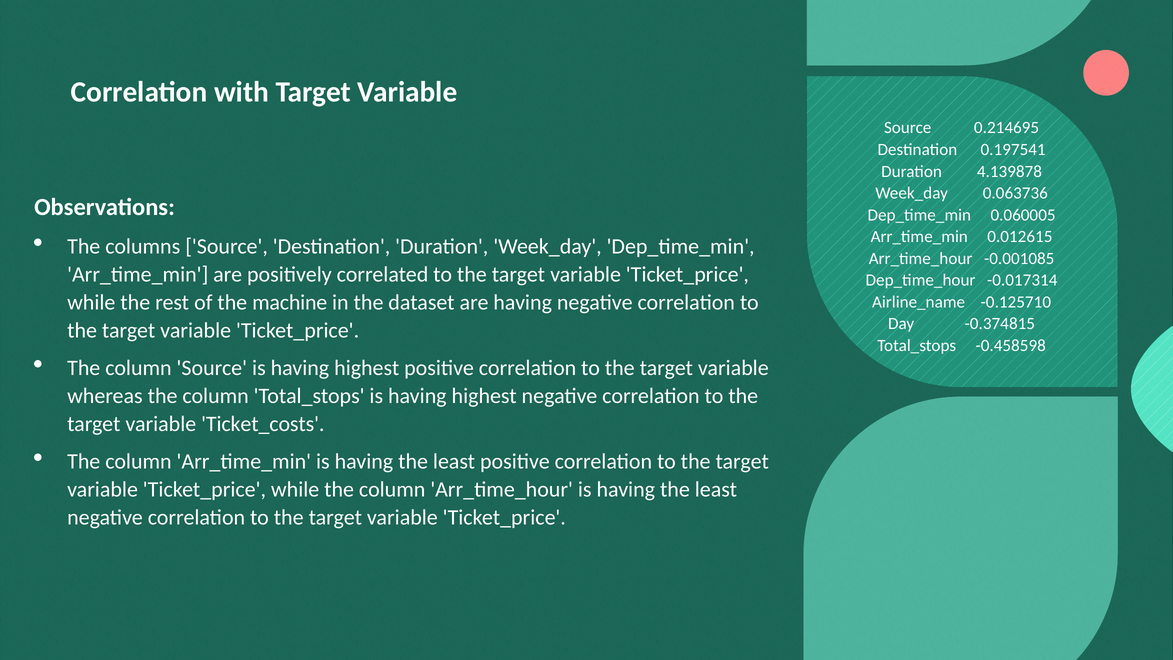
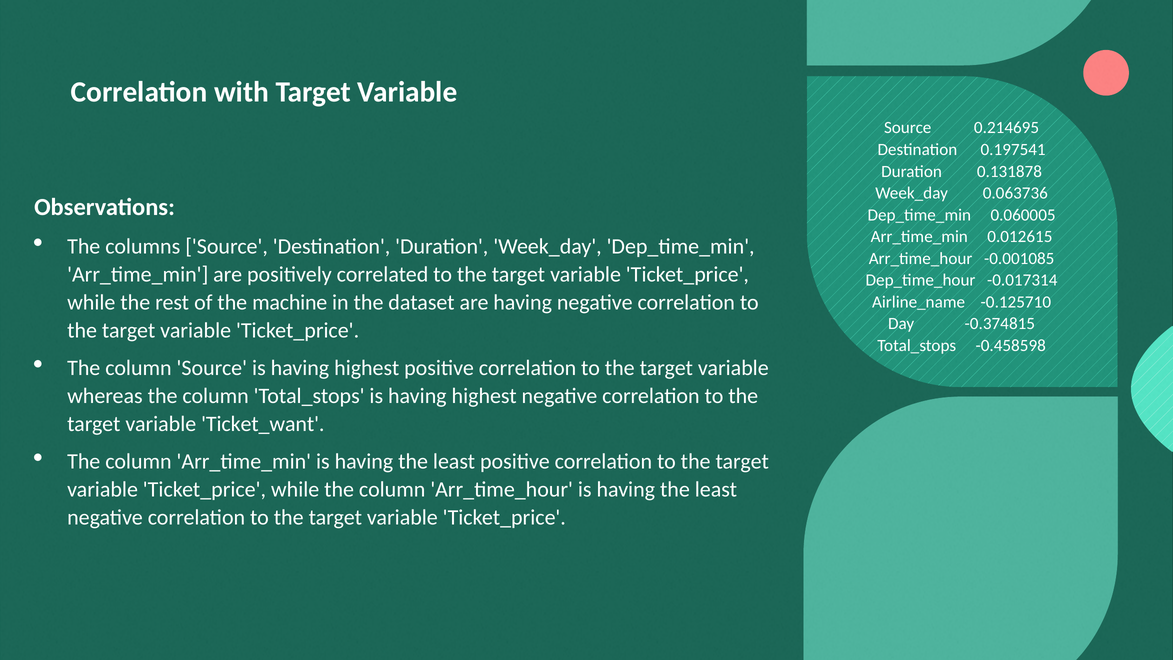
4.139878: 4.139878 -> 0.131878 (1009, 171)
Ticket_costs: Ticket_costs -> Ticket_want (263, 424)
